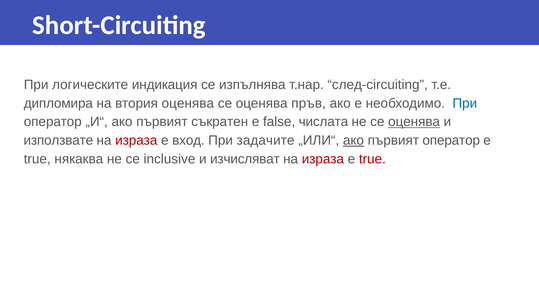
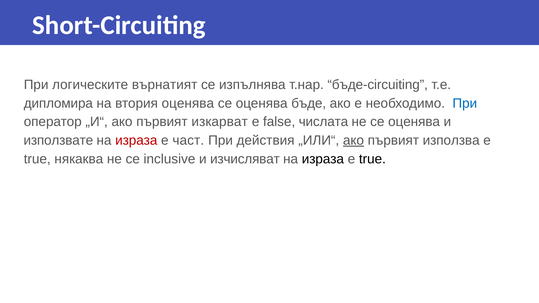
индикация: индикация -> върнатият (165, 85)
след-circuiting: след-circuiting -> бъде-circuiting (378, 85)
пръв: пръв -> бъде (309, 103)
съкратен: съкратен -> изкарват (220, 122)
оценява underline: present -> none (414, 122)
вход: вход -> част (188, 141)
задачите: задачите -> действия (266, 141)
първият оператор: оператор -> използва (451, 141)
израза colour: red -> black (323, 159)
true colour: red -> black (372, 159)
